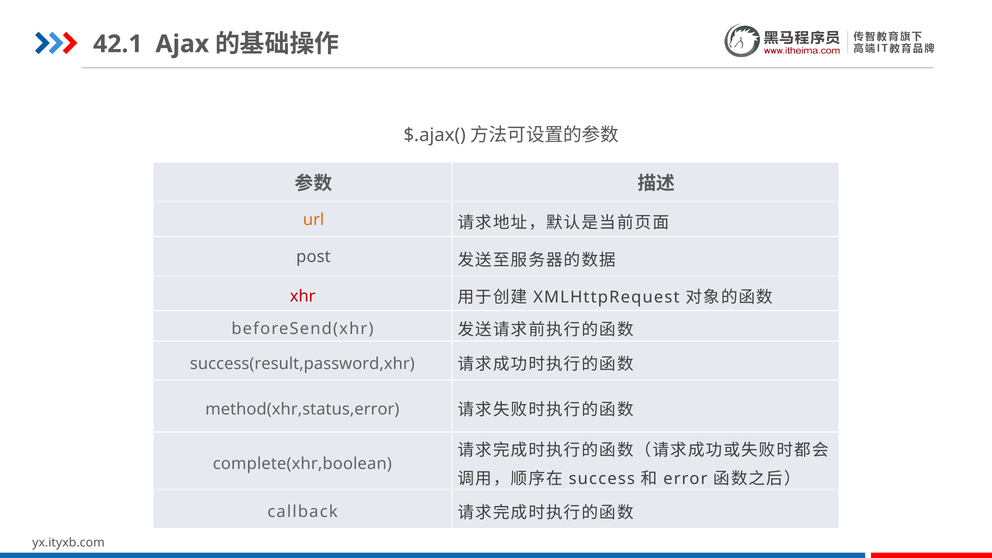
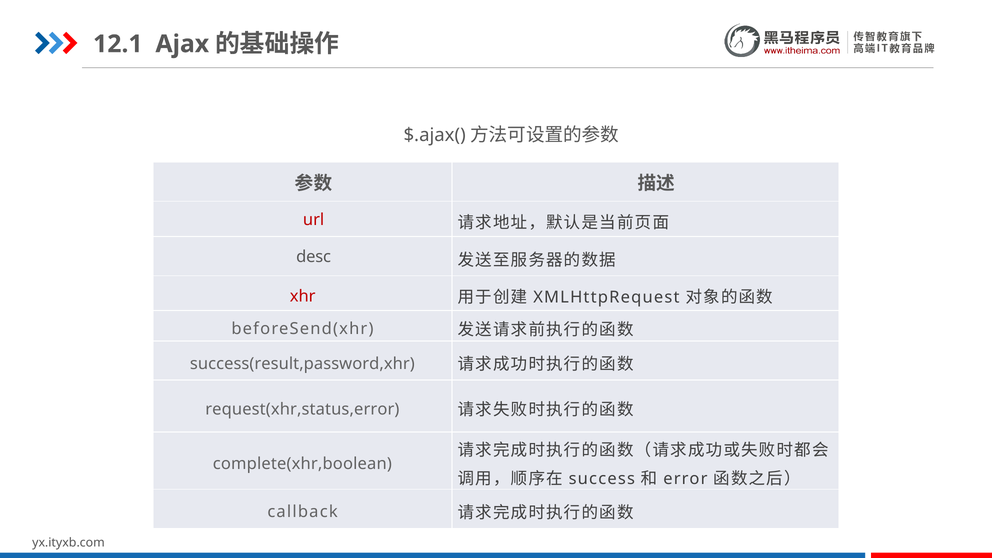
42.1: 42.1 -> 12.1 (118, 44)
url colour: orange -> red (314, 220)
post: post -> desc (314, 257)
method(xhr,status,error: method(xhr,status,error -> request(xhr,status,error (302, 409)
